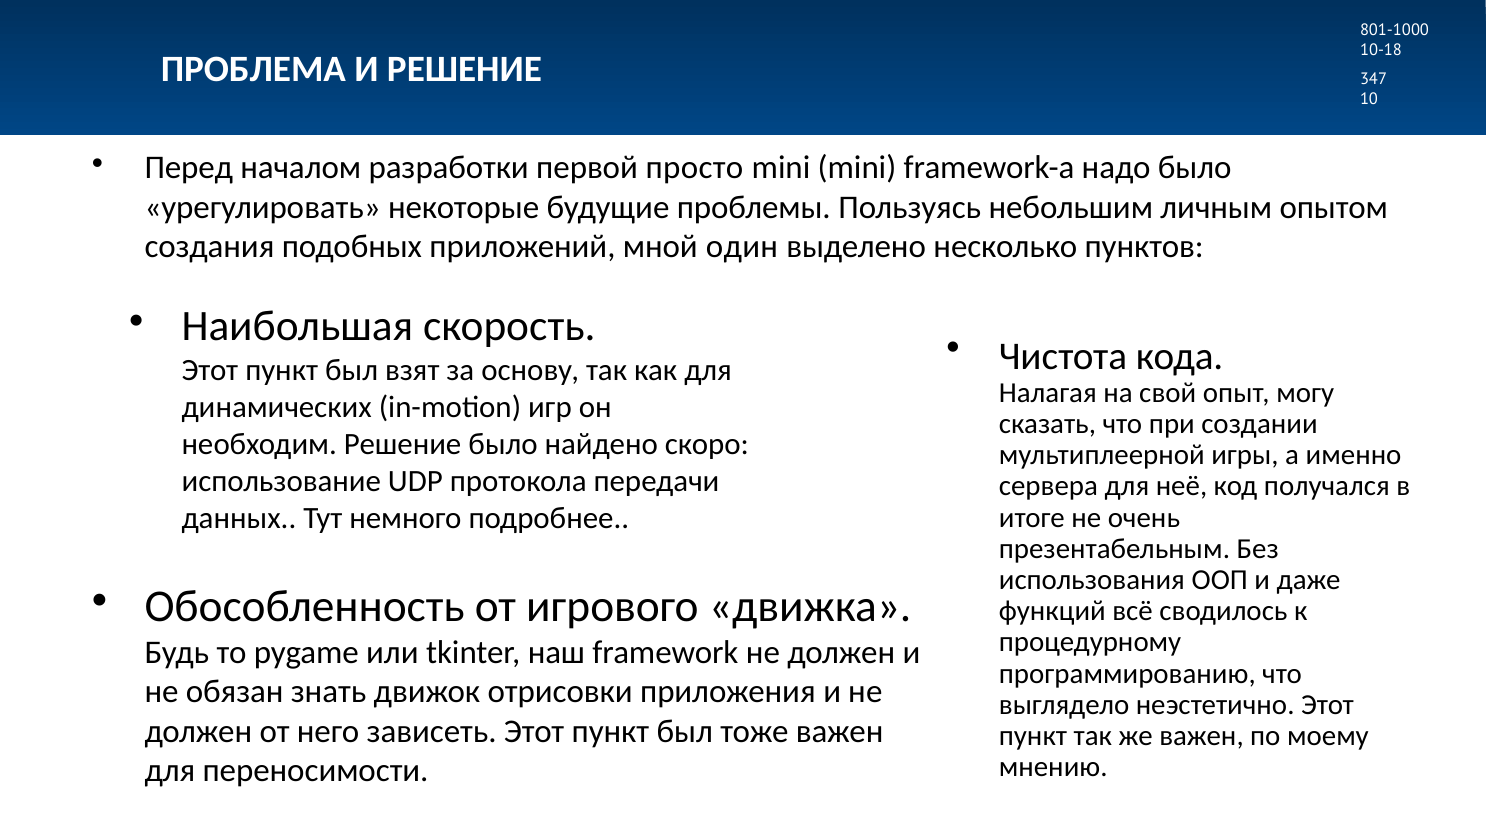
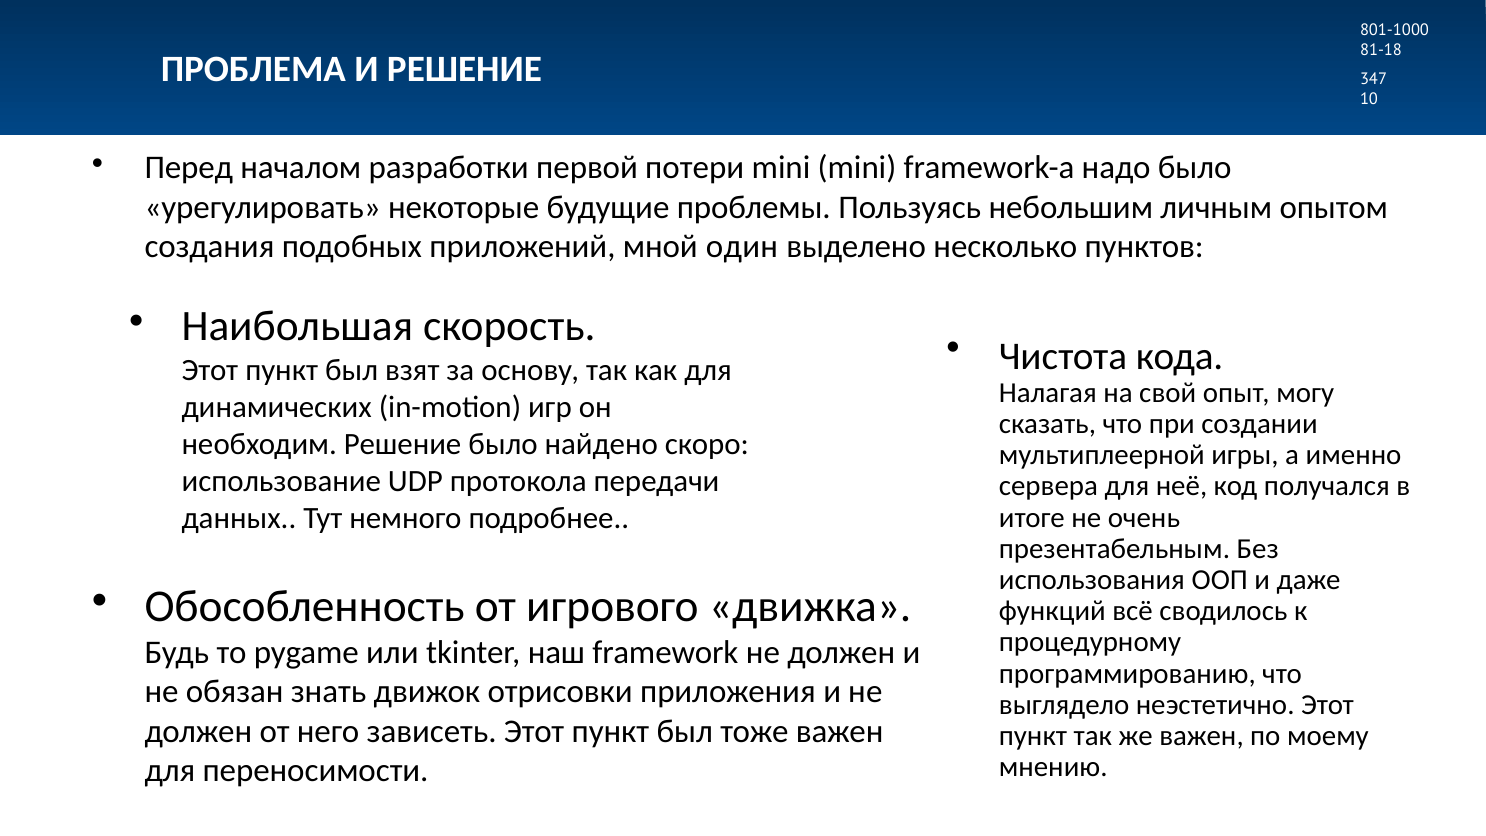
10-18: 10-18 -> 81-18 (1381, 50)
просто: просто -> потери (695, 168)
